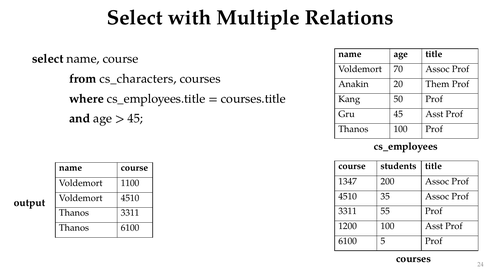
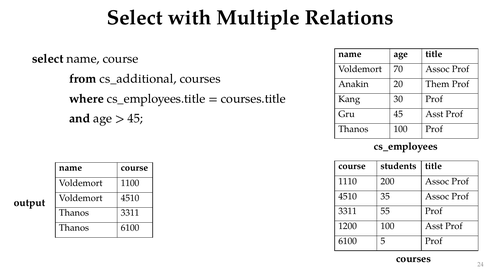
cs_characters: cs_characters -> cs_additional (138, 79)
50: 50 -> 30 (398, 99)
1347: 1347 -> 1110 (348, 182)
